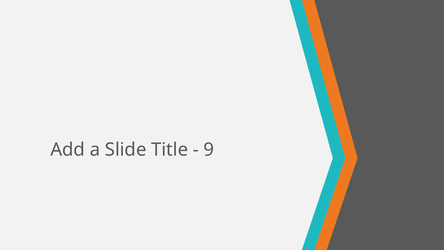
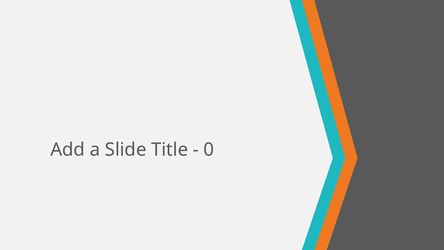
9: 9 -> 0 (209, 150)
